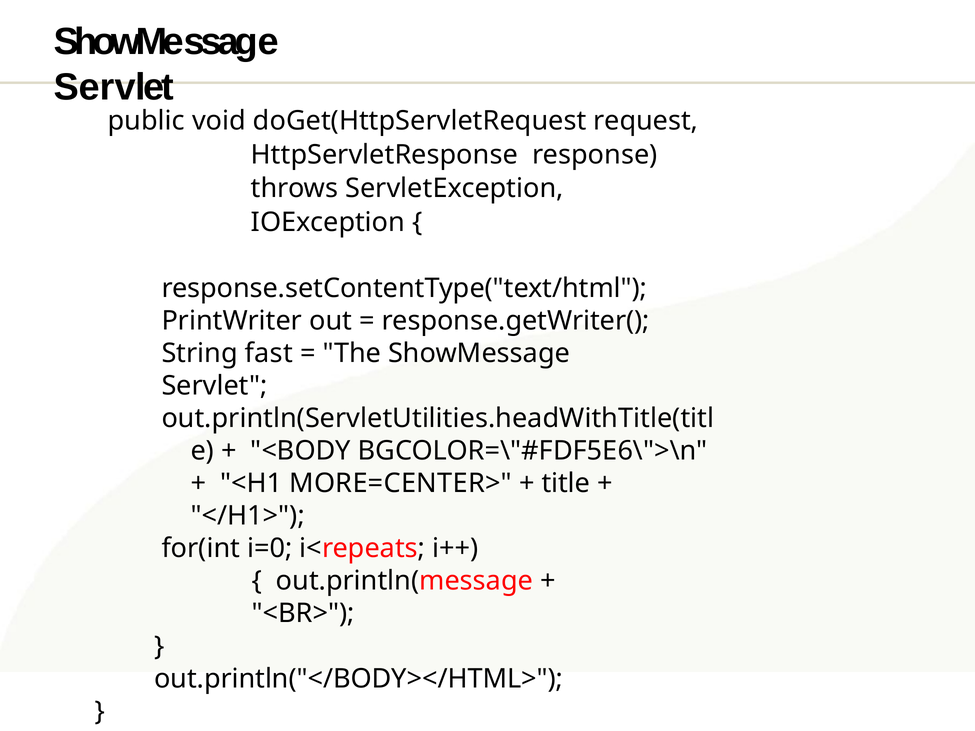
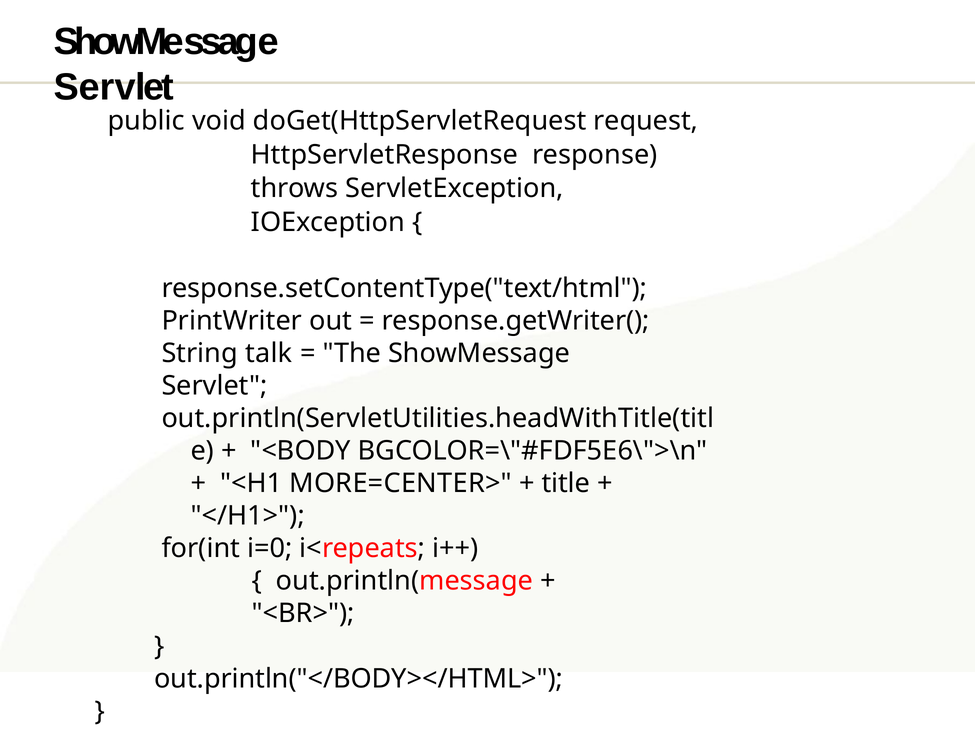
fast: fast -> talk (269, 354)
